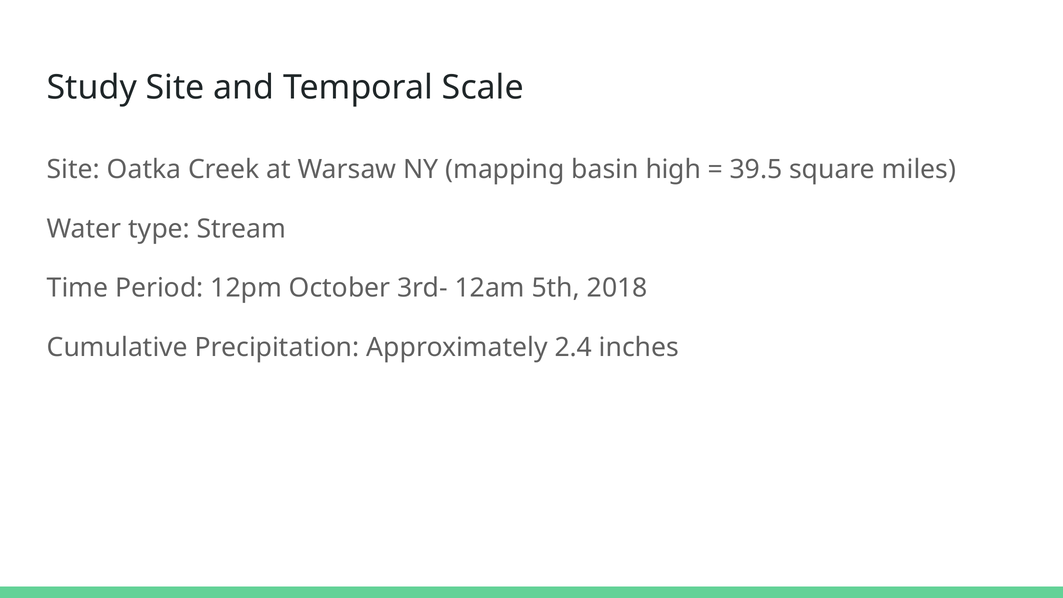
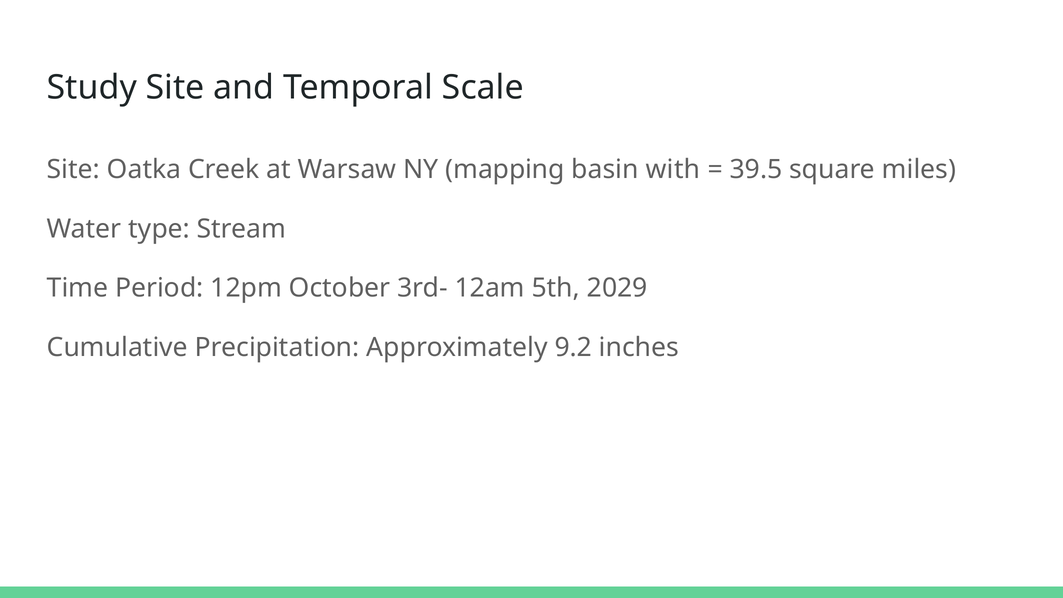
high: high -> with (673, 170)
2018: 2018 -> 2029 (617, 288)
2.4: 2.4 -> 9.2 (573, 347)
